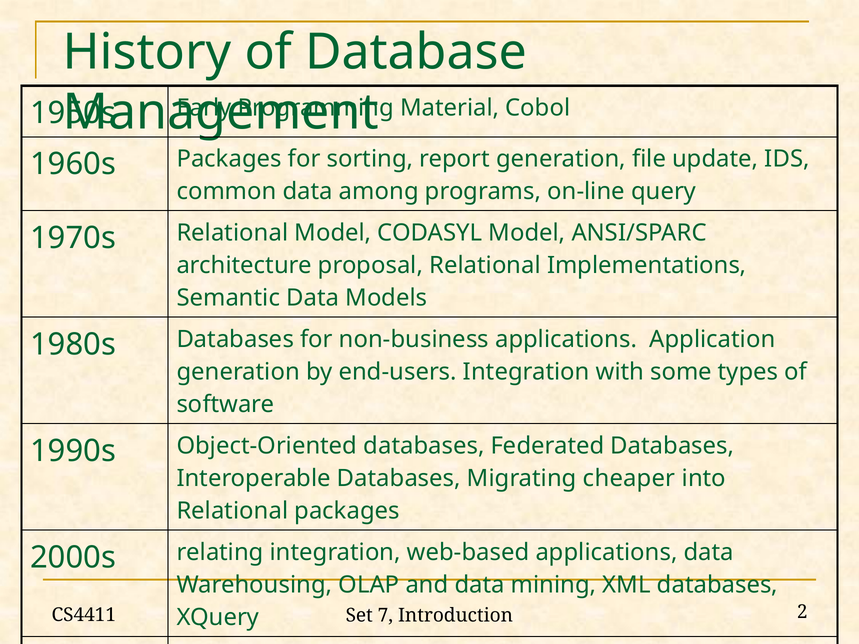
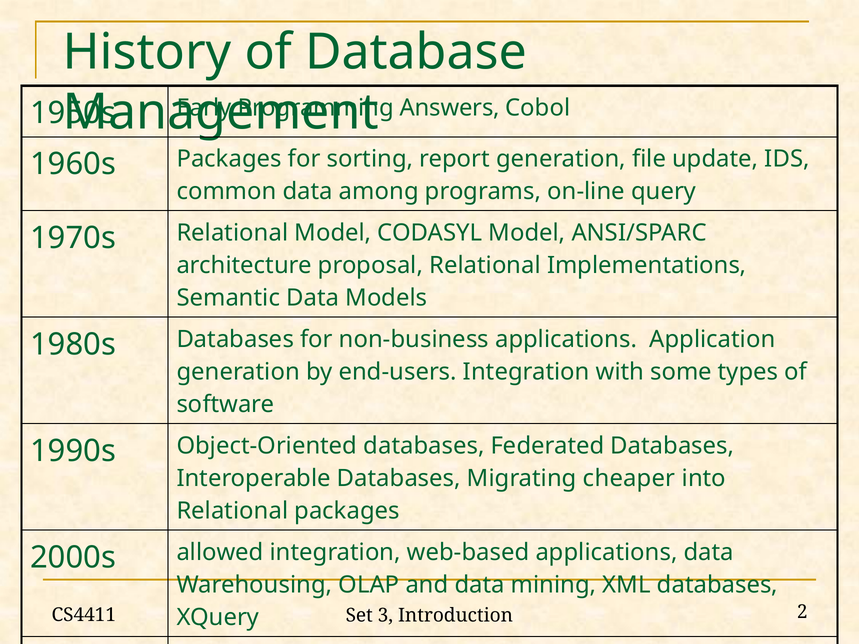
Material: Material -> Answers (450, 108)
relating: relating -> allowed (220, 552)
7: 7 -> 3 (385, 616)
